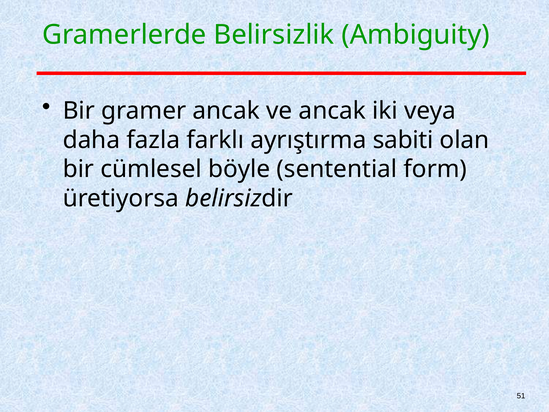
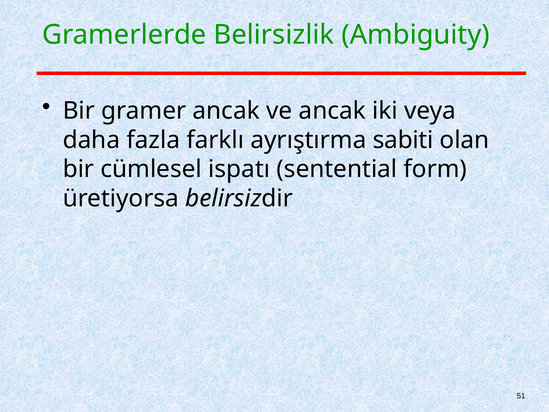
böyle: böyle -> ispatı (239, 169)
